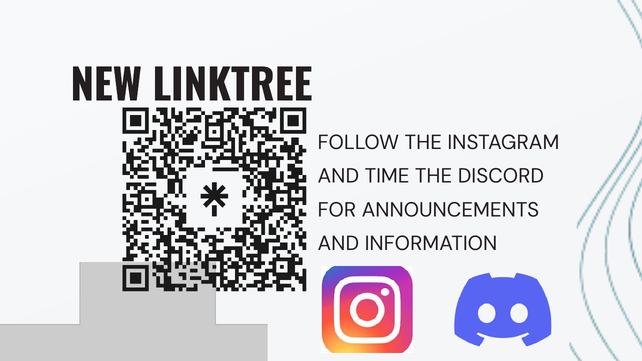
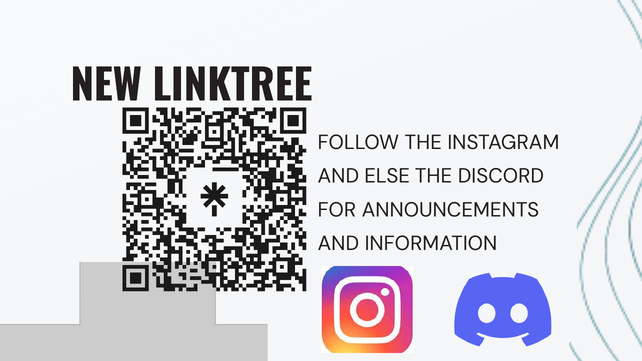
TIME: TIME -> ELSE (387, 176)
